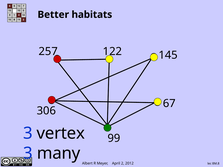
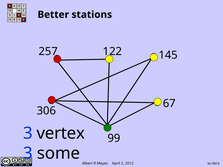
habitats: habitats -> stations (92, 15)
many: many -> some (58, 153)
